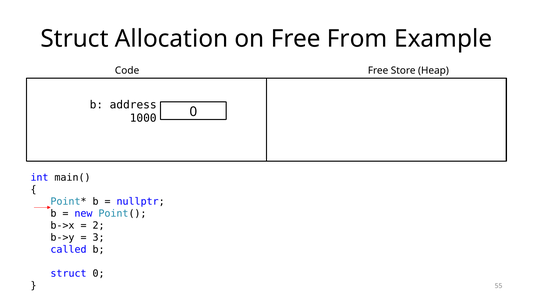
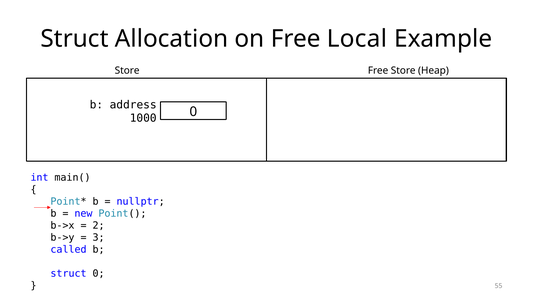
From: From -> Local (357, 39)
Code: Code -> Store (127, 71)
